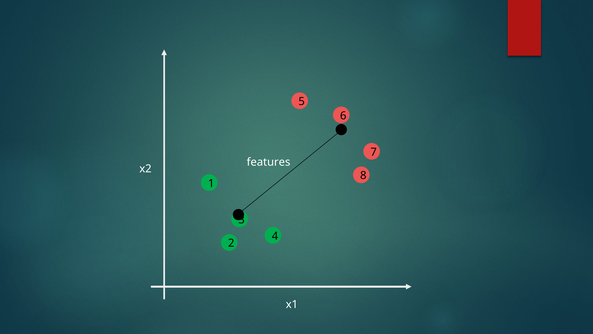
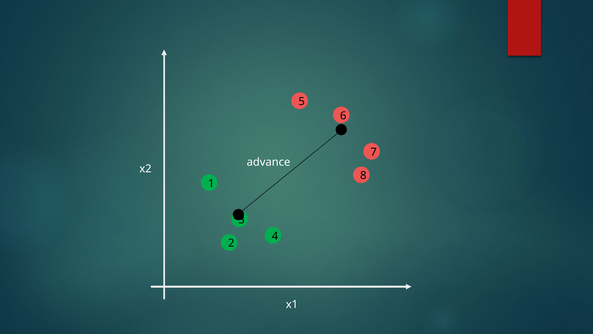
features: features -> advance (269, 162)
